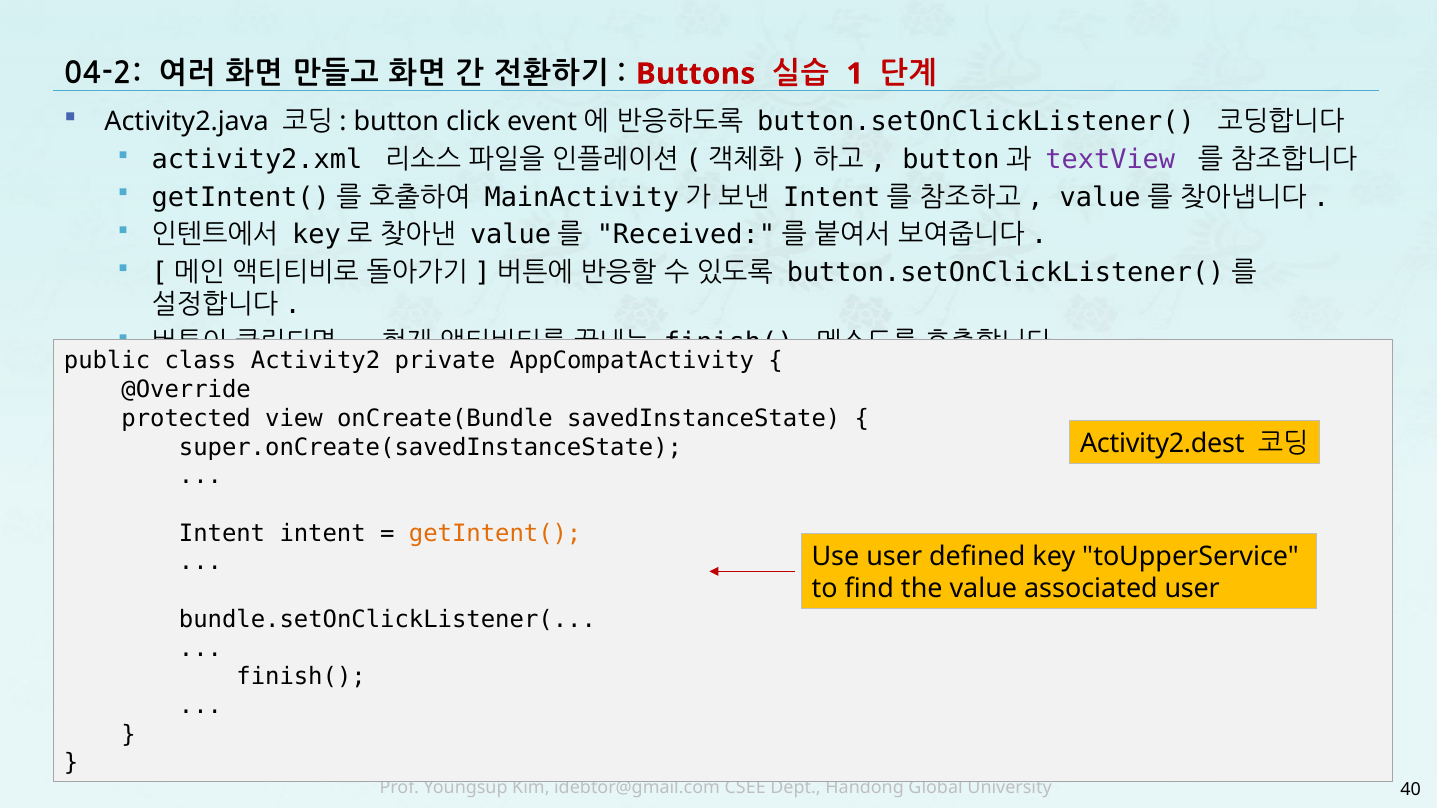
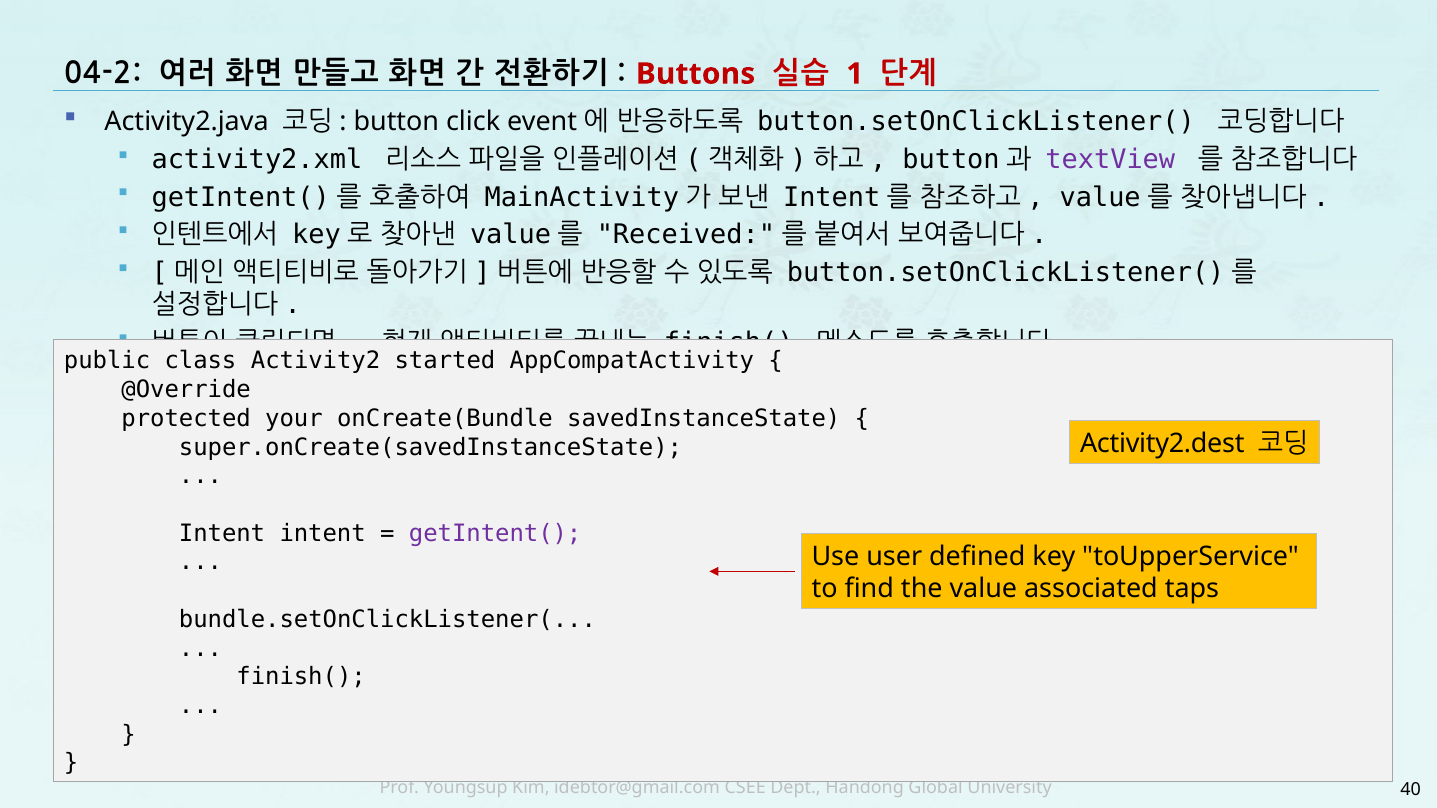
private: private -> started (445, 361)
view: view -> your (294, 419)
getIntent( colour: orange -> purple (495, 534)
associated user: user -> taps (1192, 589)
